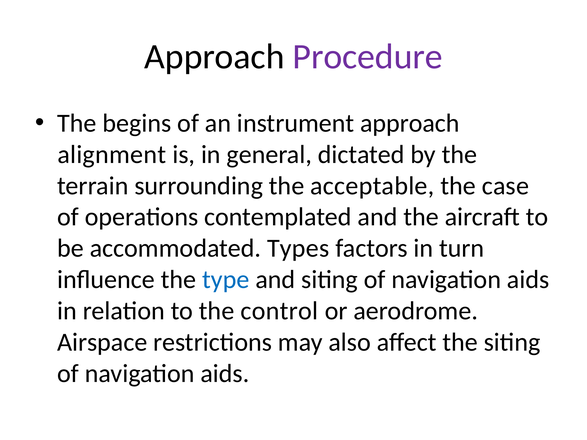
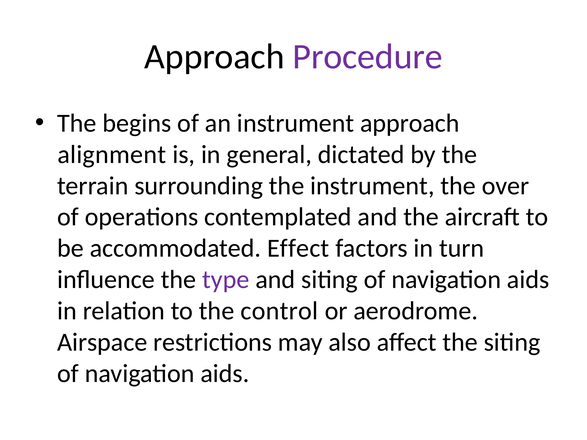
the acceptable: acceptable -> instrument (372, 186)
case: case -> over (506, 186)
Types: Types -> Effect (298, 249)
type colour: blue -> purple (226, 280)
